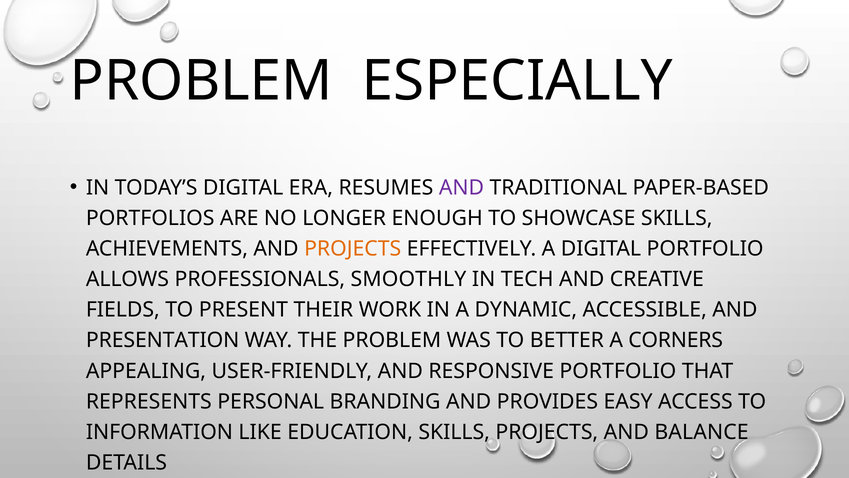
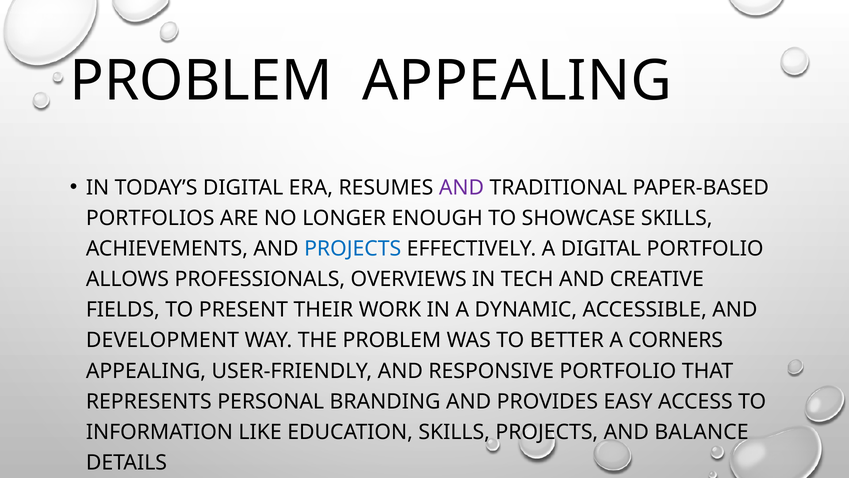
PROBLEM ESPECIALLY: ESPECIALLY -> APPEALING (517, 81)
PROJECTS colour: orange -> blue (353, 248)
SMOOTHLY: SMOOTHLY -> OVERVIEWS (409, 279)
PRESENTATION: PRESENTATION -> DEVELOPMENT (162, 340)
